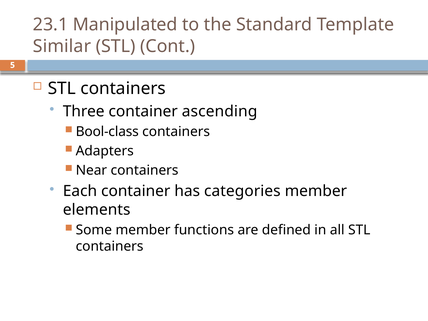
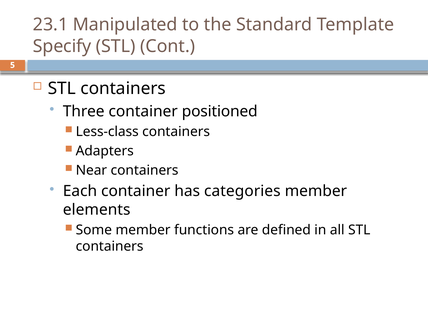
Similar: Similar -> Specify (62, 46)
ascending: ascending -> positioned (220, 111)
Bool-class: Bool-class -> Less-class (107, 132)
